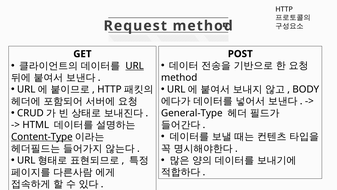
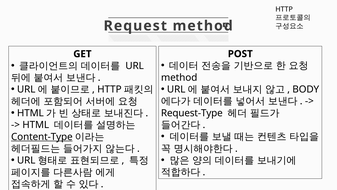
URL underline: present -> none (135, 66)
CRUD: CRUD -> HTML (30, 113)
General-Type: General-Type -> Request-Type (192, 113)
